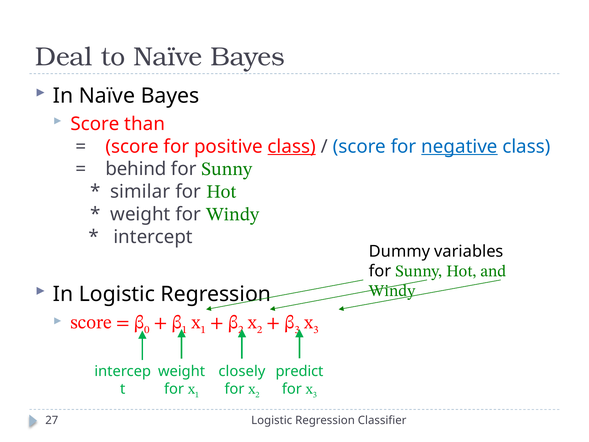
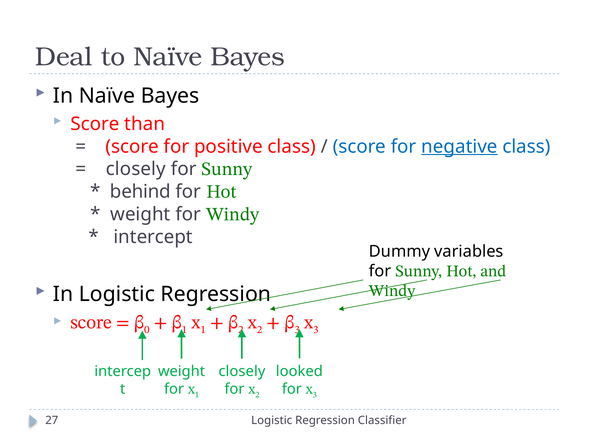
class underline: present -> none (292, 146)
behind: behind -> closely (136, 169)
similar: similar -> behind (140, 192)
predict: predict -> looked (299, 371)
